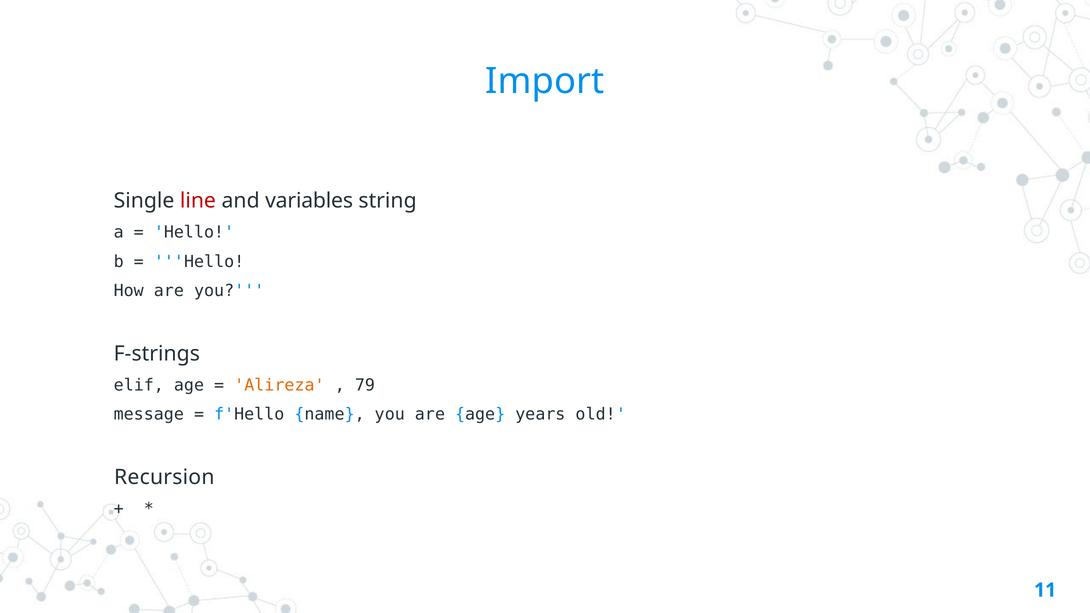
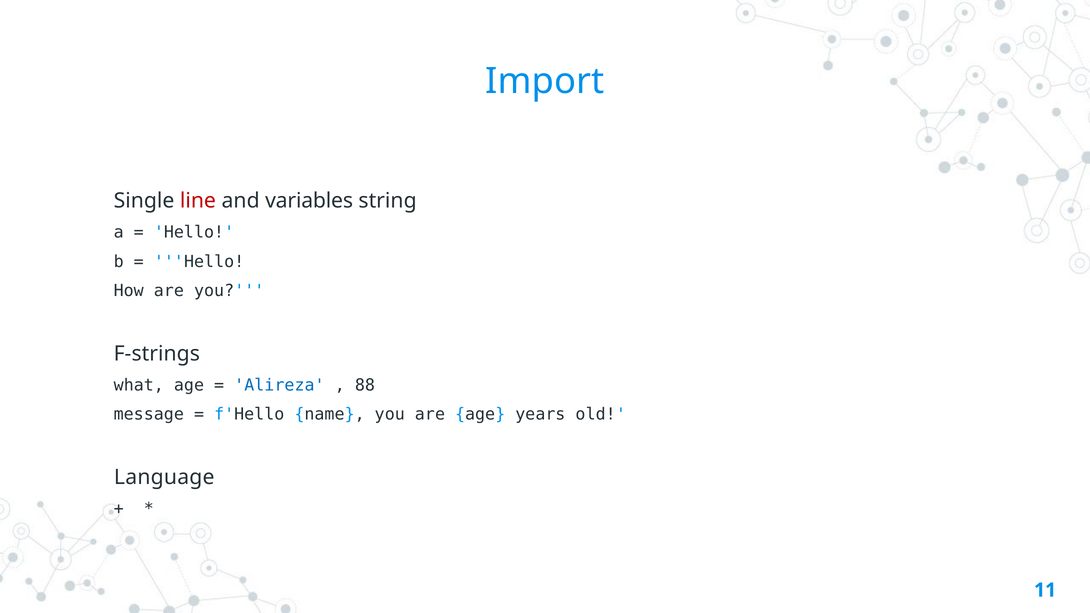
elif: elif -> what (139, 385)
Alireza colour: orange -> blue (279, 385)
79: 79 -> 88 (365, 385)
Recursion: Recursion -> Language (164, 477)
